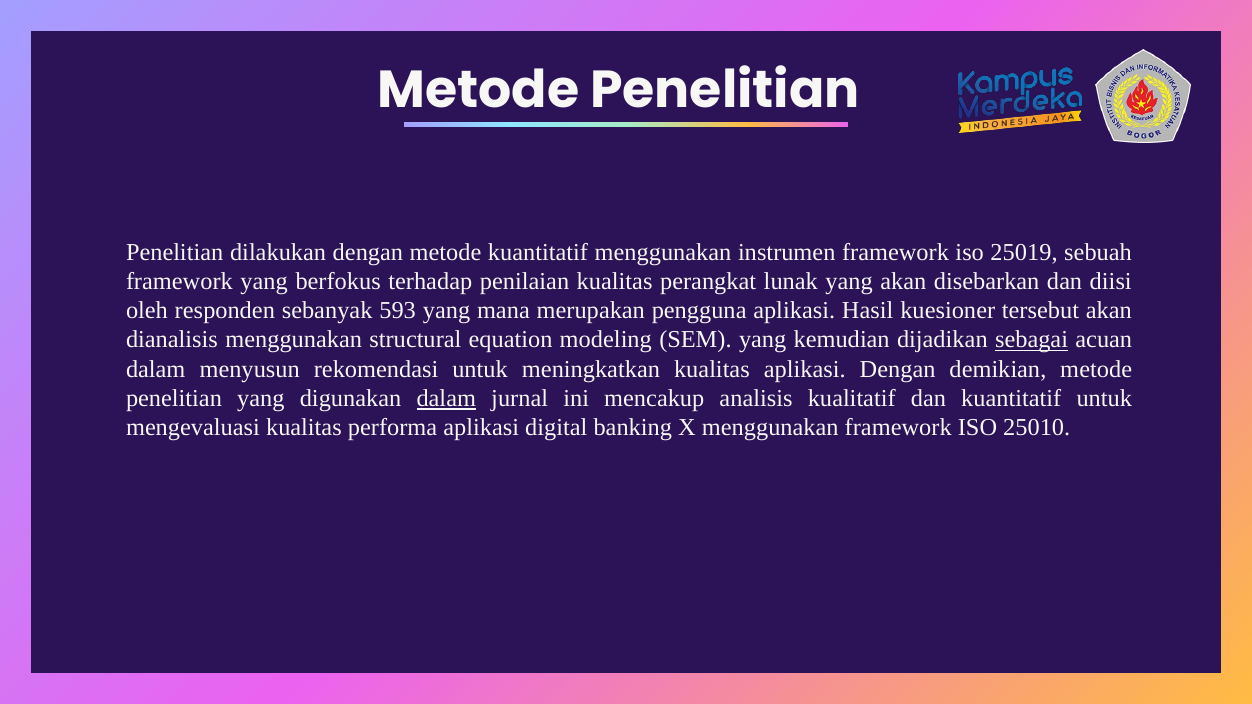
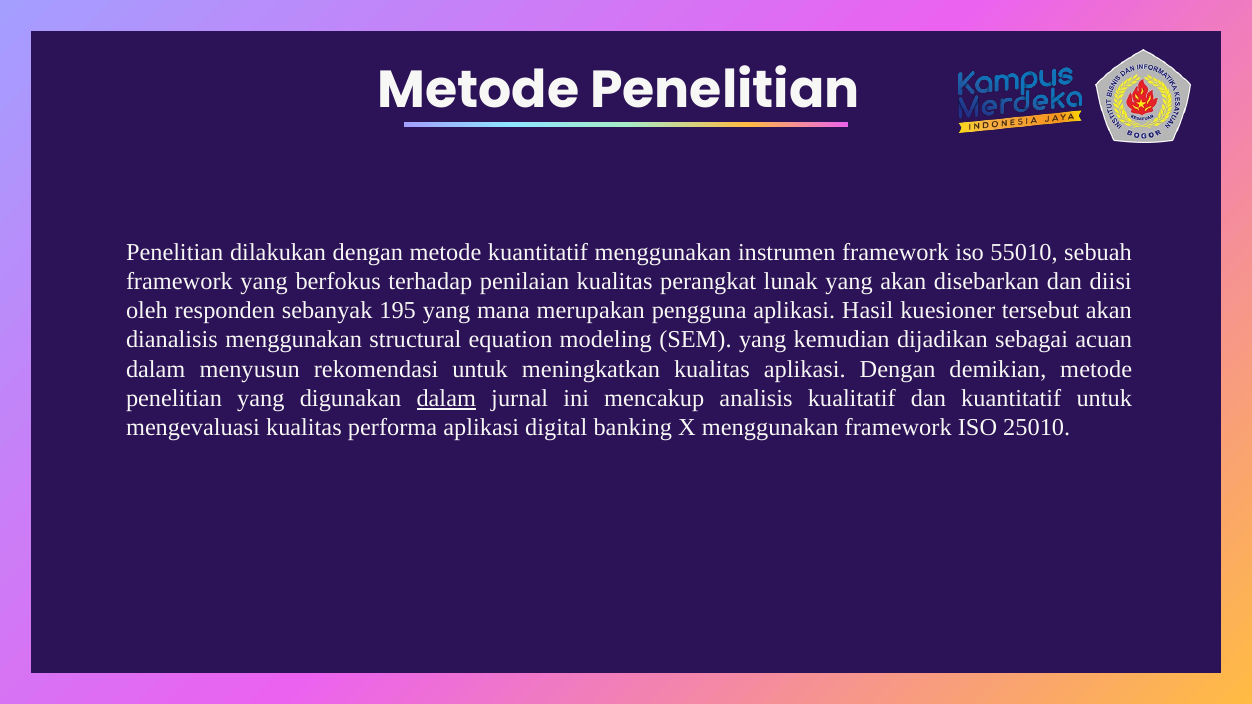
25019: 25019 -> 55010 (1024, 252)
593: 593 -> 195 (398, 311)
sebagai underline: present -> none (1032, 340)
